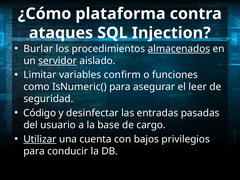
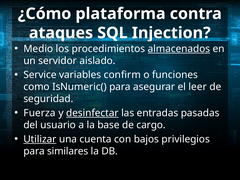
Burlar: Burlar -> Medio (38, 49)
servidor underline: present -> none (58, 61)
Limitar: Limitar -> Service (40, 75)
Código: Código -> Fuerza (40, 113)
desinfectar underline: none -> present (92, 113)
conducir: conducir -> similares (68, 151)
